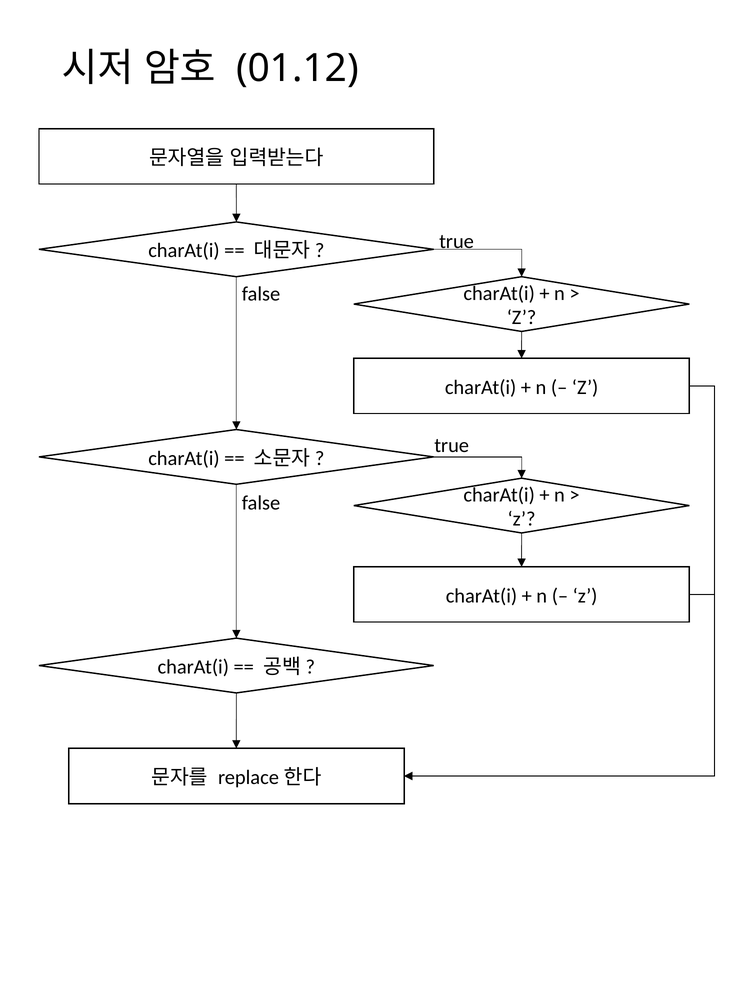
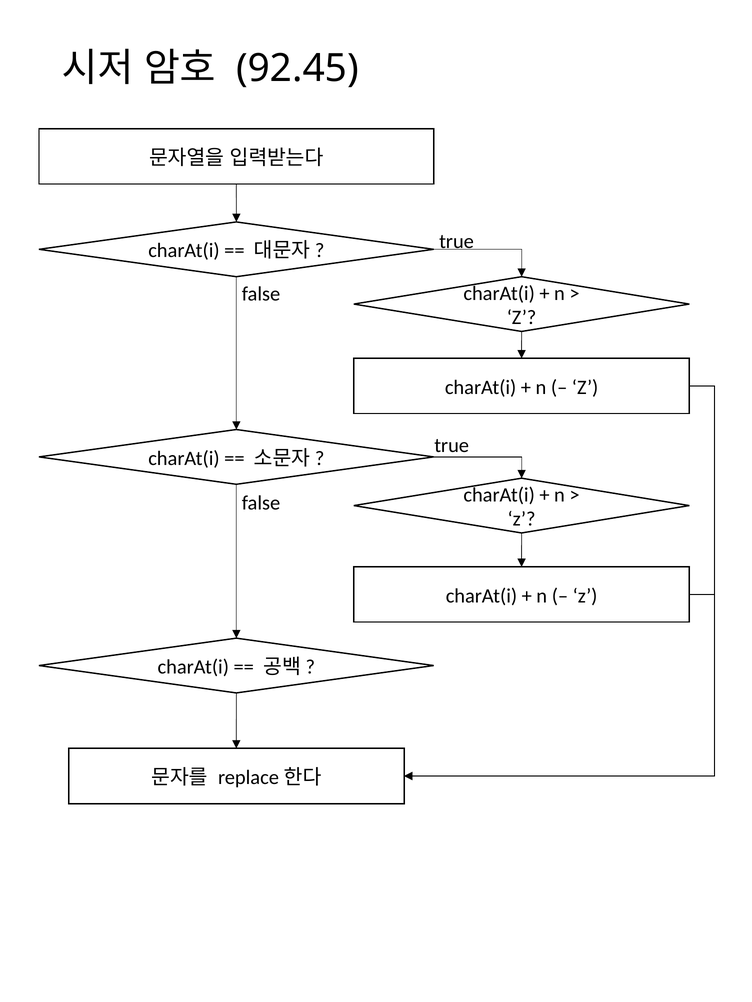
01.12: 01.12 -> 92.45 (297, 69)
